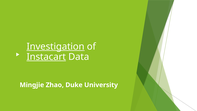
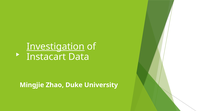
Instacart underline: present -> none (46, 57)
